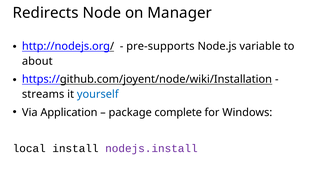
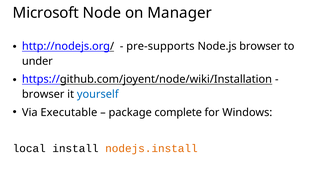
Redirects: Redirects -> Microsoft (46, 13)
Node.js variable: variable -> browser (260, 46)
about: about -> under (37, 61)
streams: streams -> browser (43, 94)
Application: Application -> Executable (69, 112)
nodejs.install colour: purple -> orange (151, 148)
